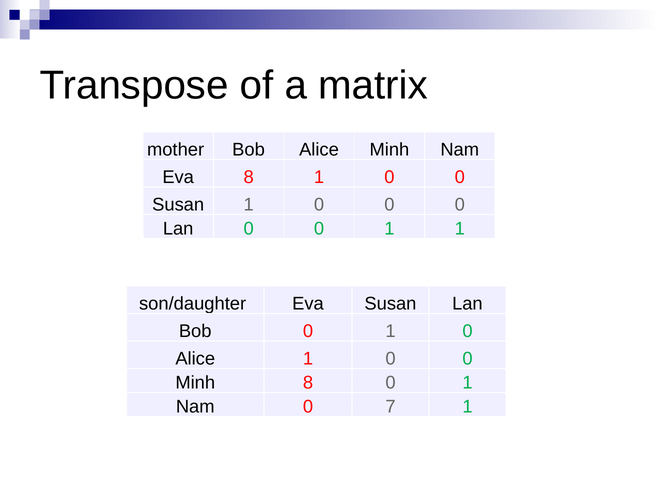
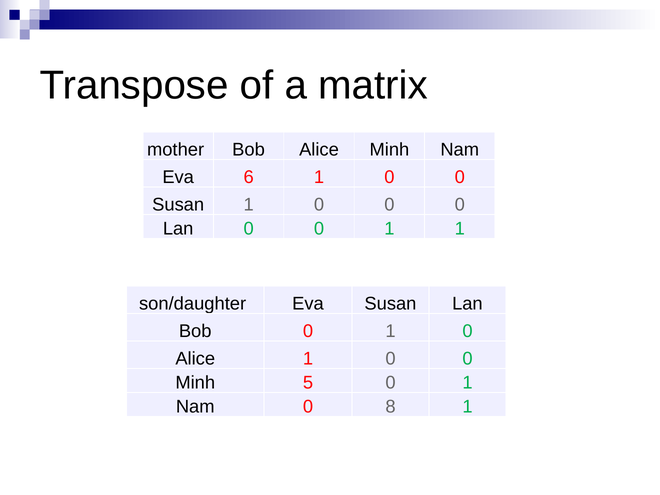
Eva 8: 8 -> 6 (249, 177)
Minh 8: 8 -> 5 (308, 383)
7: 7 -> 8 (390, 407)
